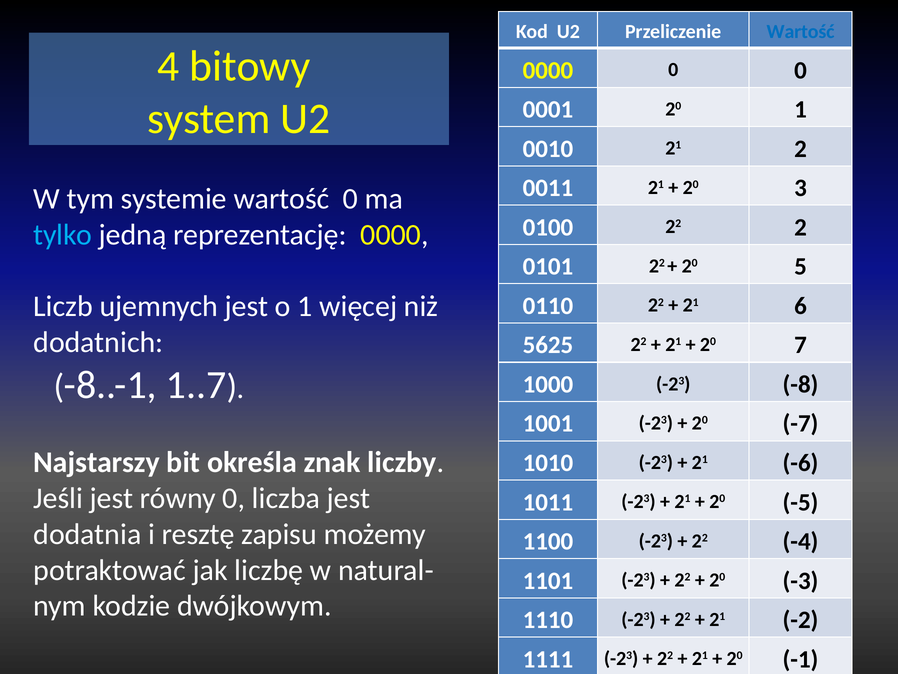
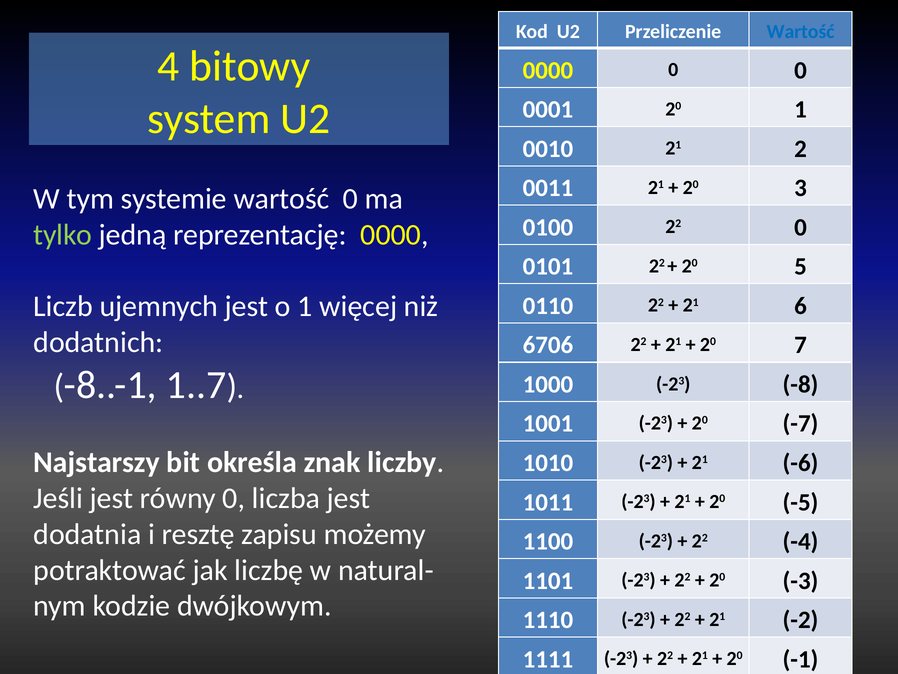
22 2: 2 -> 0 (801, 227)
tylko colour: light blue -> light green (63, 234)
5625: 5625 -> 6706 (548, 345)
